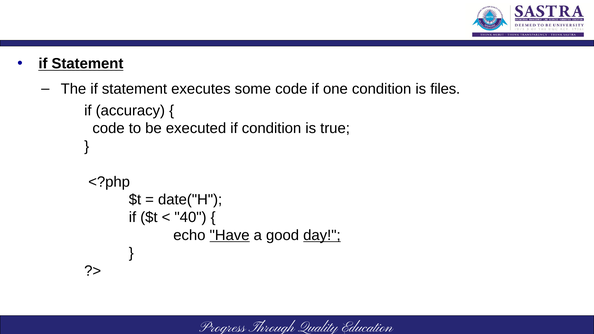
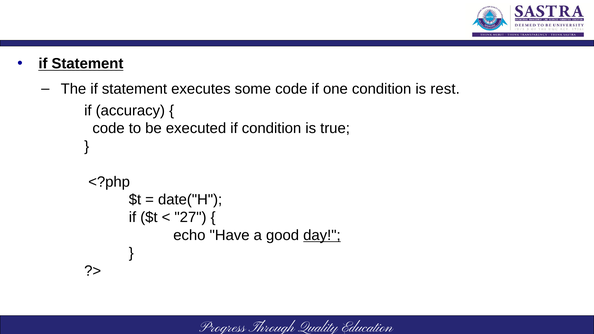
files: files -> rest (445, 89)
40: 40 -> 27 (190, 217)
Have underline: present -> none (230, 235)
